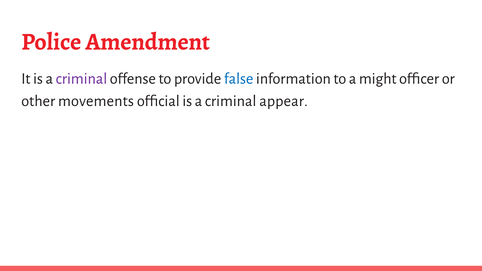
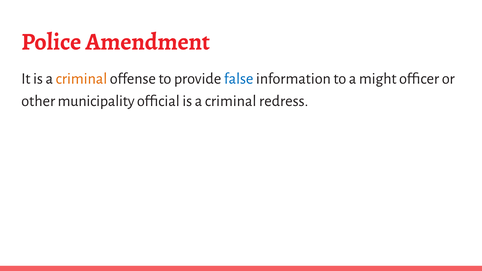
criminal colour: purple -> orange (81, 79)
movements: movements -> municipality (96, 101)
appear: appear -> redress (284, 101)
